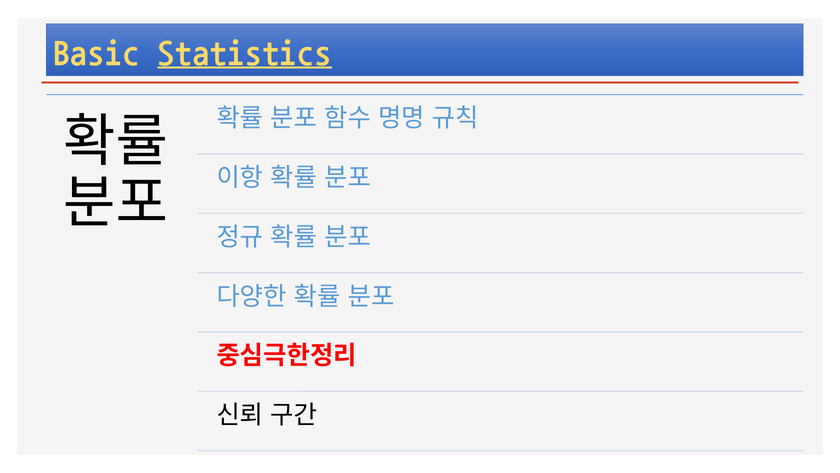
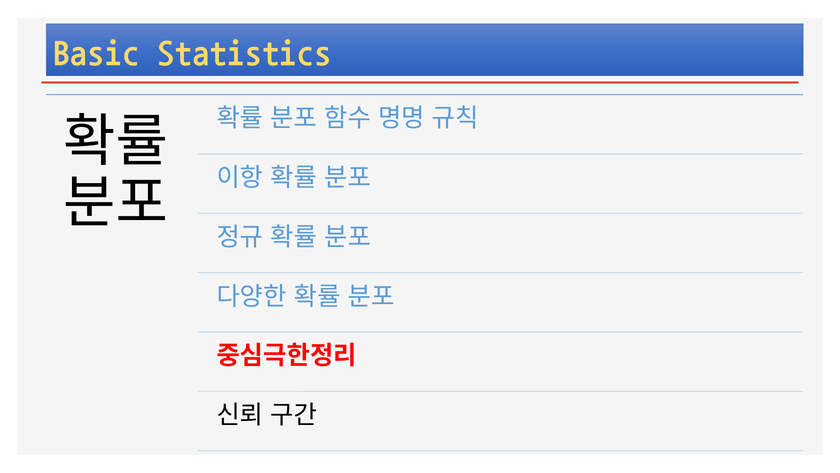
Statistics underline: present -> none (245, 52)
